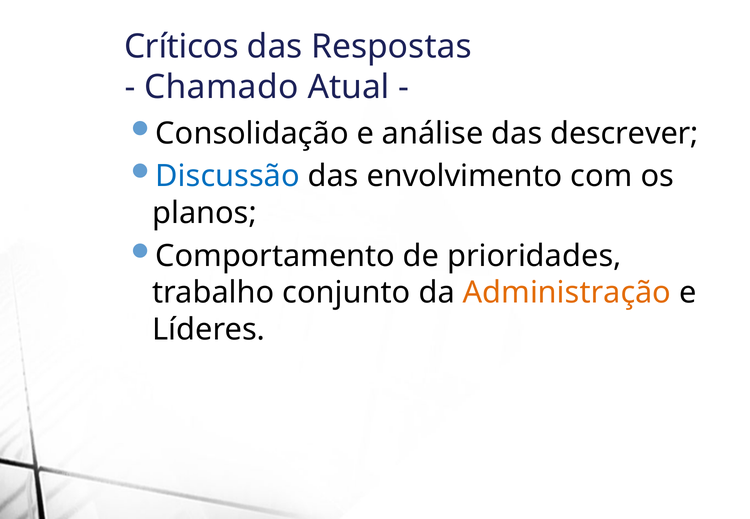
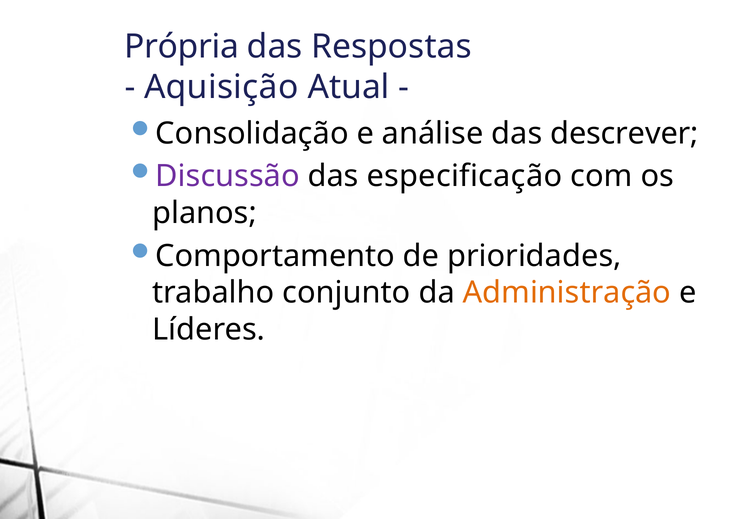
Críticos: Críticos -> Própria (182, 47)
Chamado: Chamado -> Aquisição (221, 87)
Discussão colour: blue -> purple (228, 176)
envolvimento: envolvimento -> especificação (464, 176)
